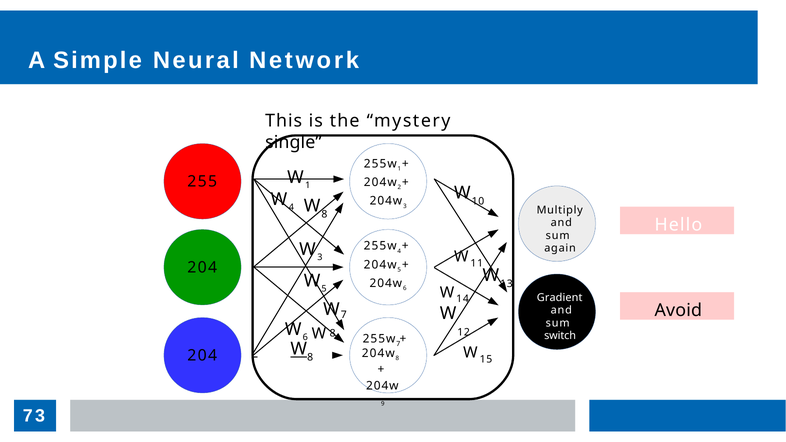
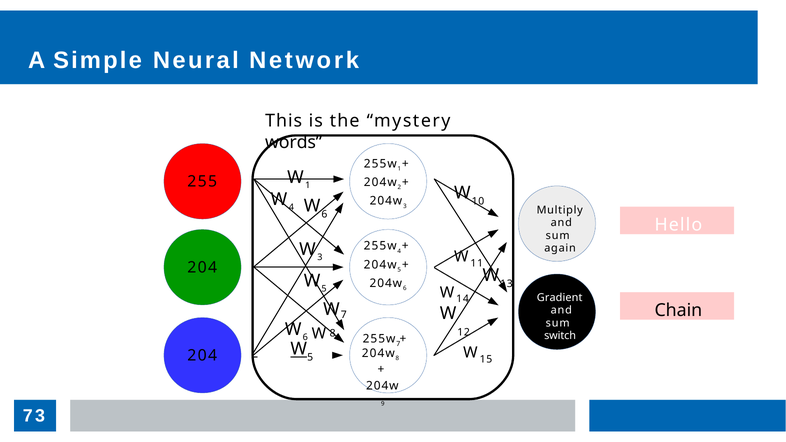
single: single -> words (294, 142)
8: 8 -> 6 (324, 214)
Avoid: Avoid -> Chain (678, 310)
8: 8 -> 5 (310, 357)
